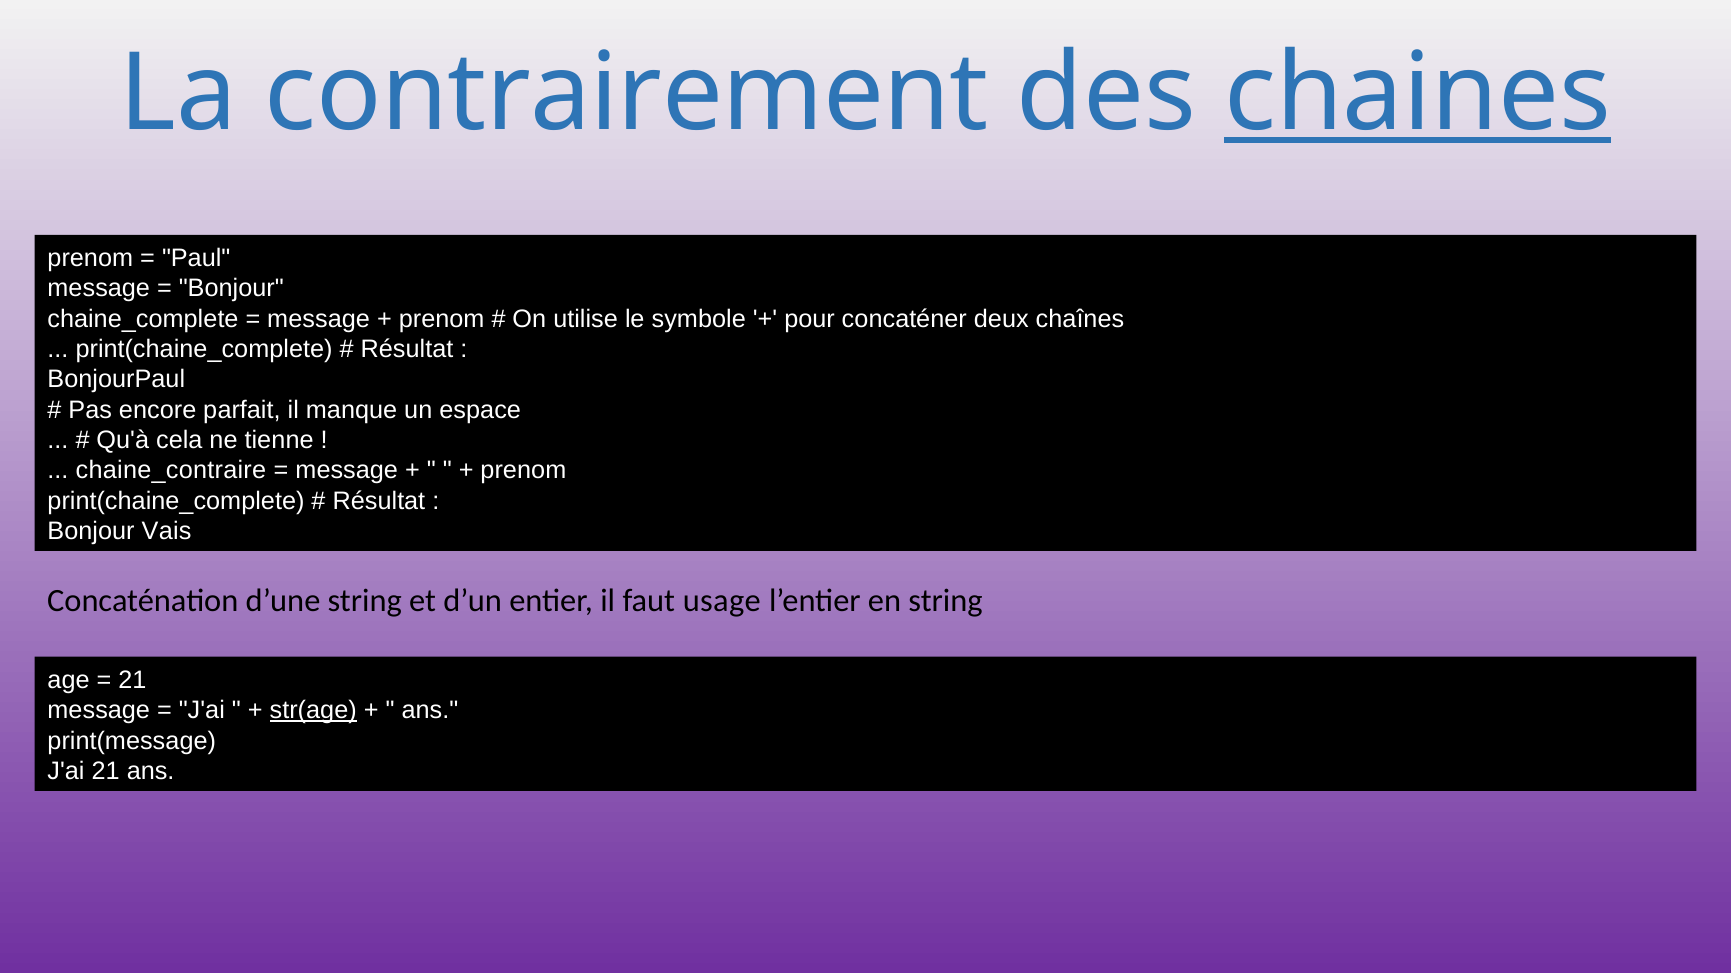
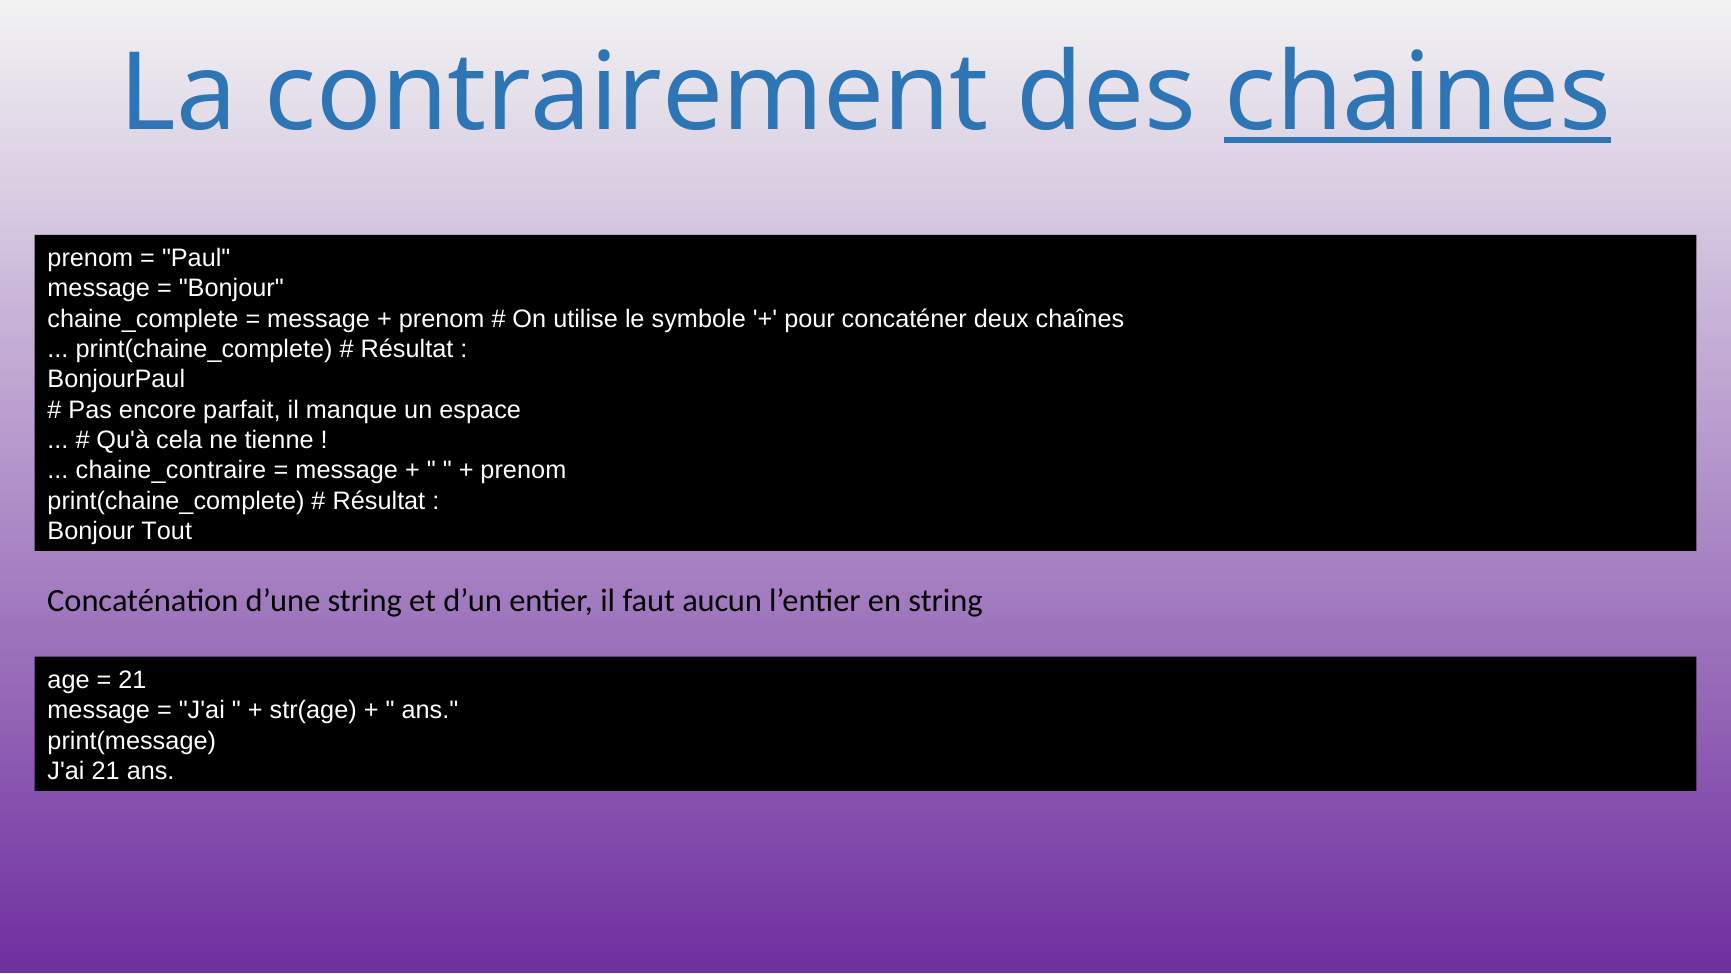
Vais: Vais -> Tout (167, 531)
usage: usage -> aucun (722, 601)
str(age underline: present -> none (313, 710)
